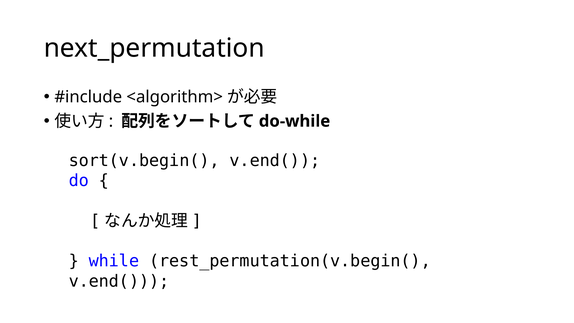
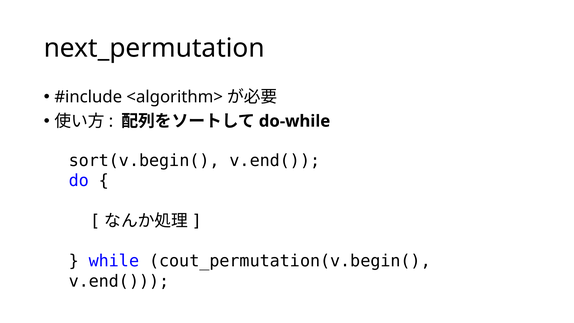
rest_permutation(v.begin(: rest_permutation(v.begin( -> cout_permutation(v.begin( (290, 261)
